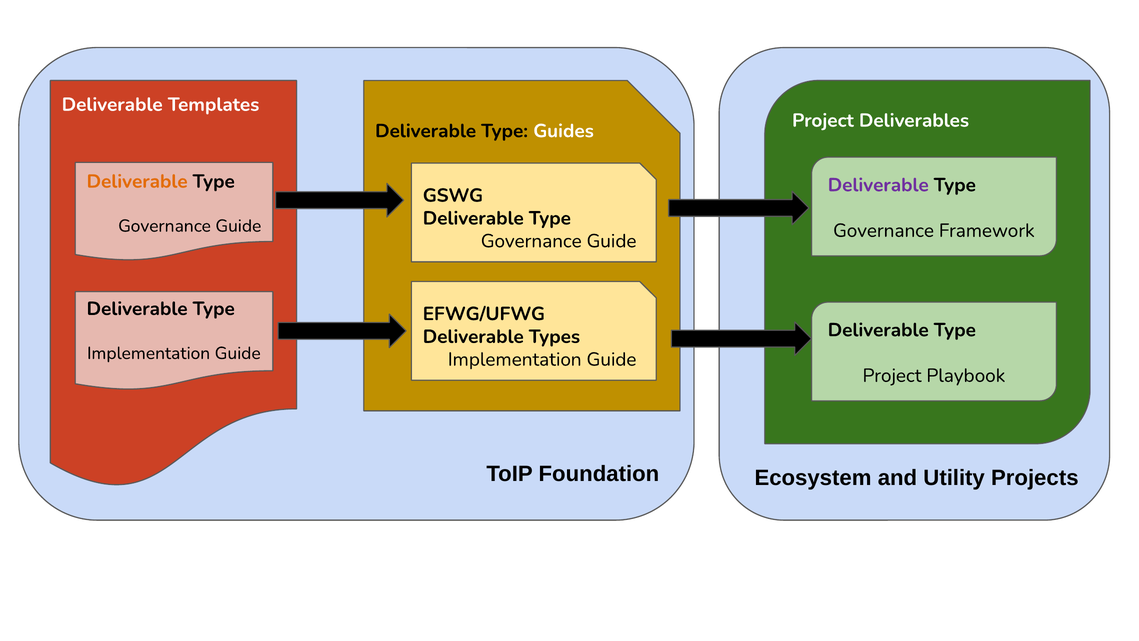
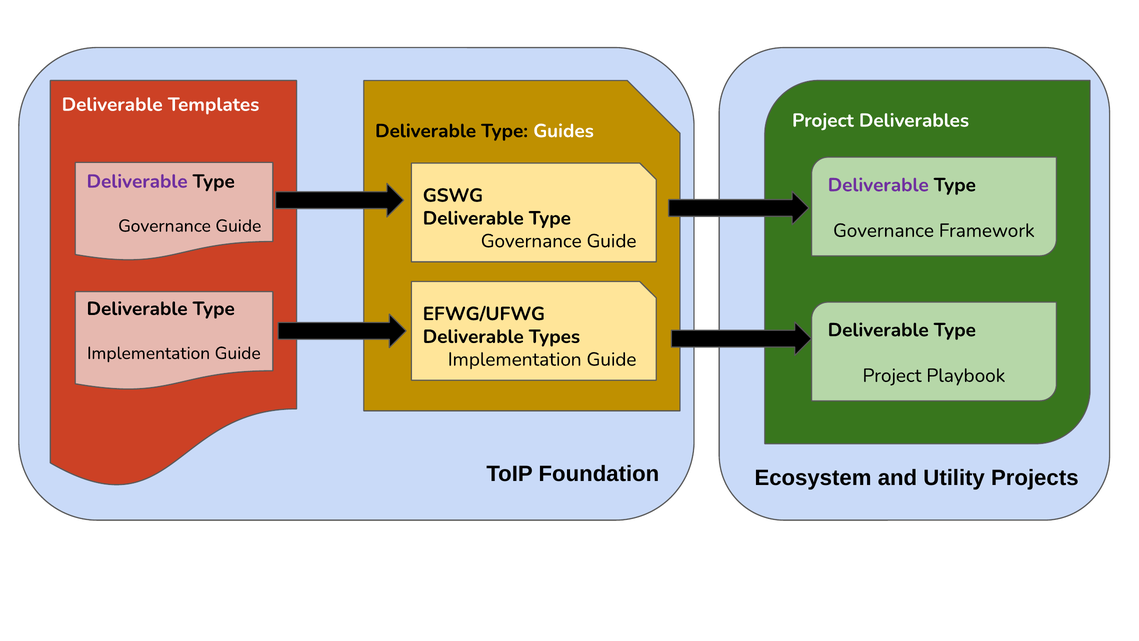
Deliverable colour: orange -> purple (137, 181)
